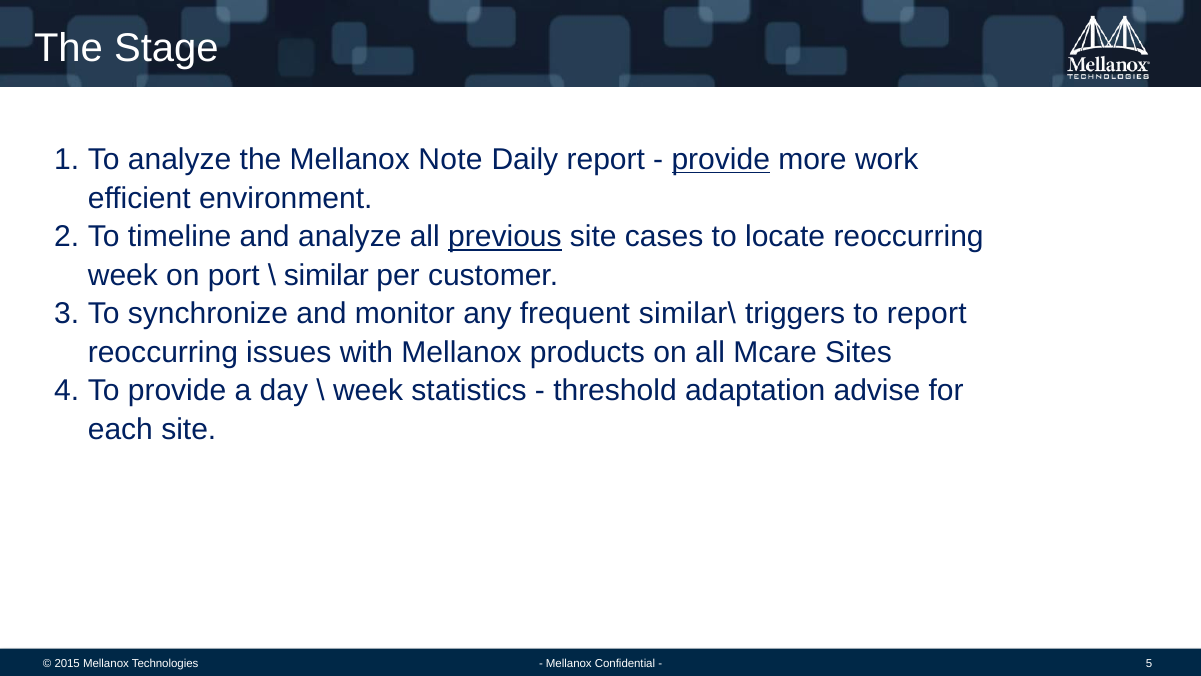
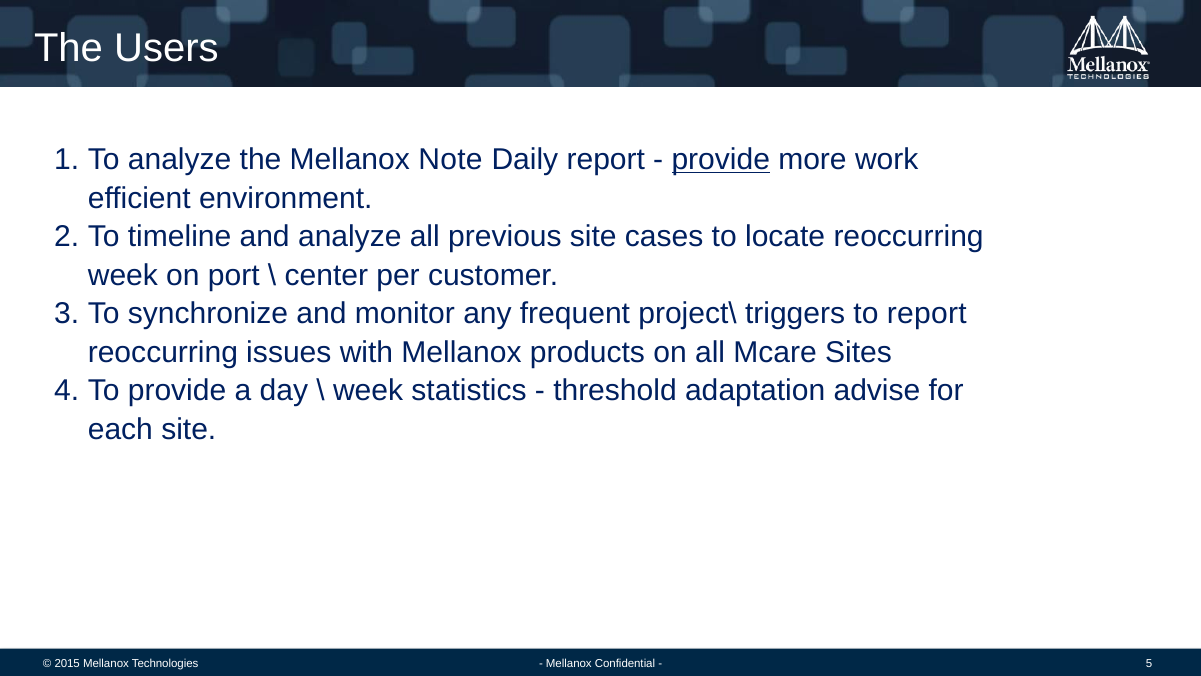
Stage: Stage -> Users (166, 48)
previous underline: present -> none (505, 237)
similar: similar -> center (326, 275)
similar\: similar\ -> project\ (688, 314)
